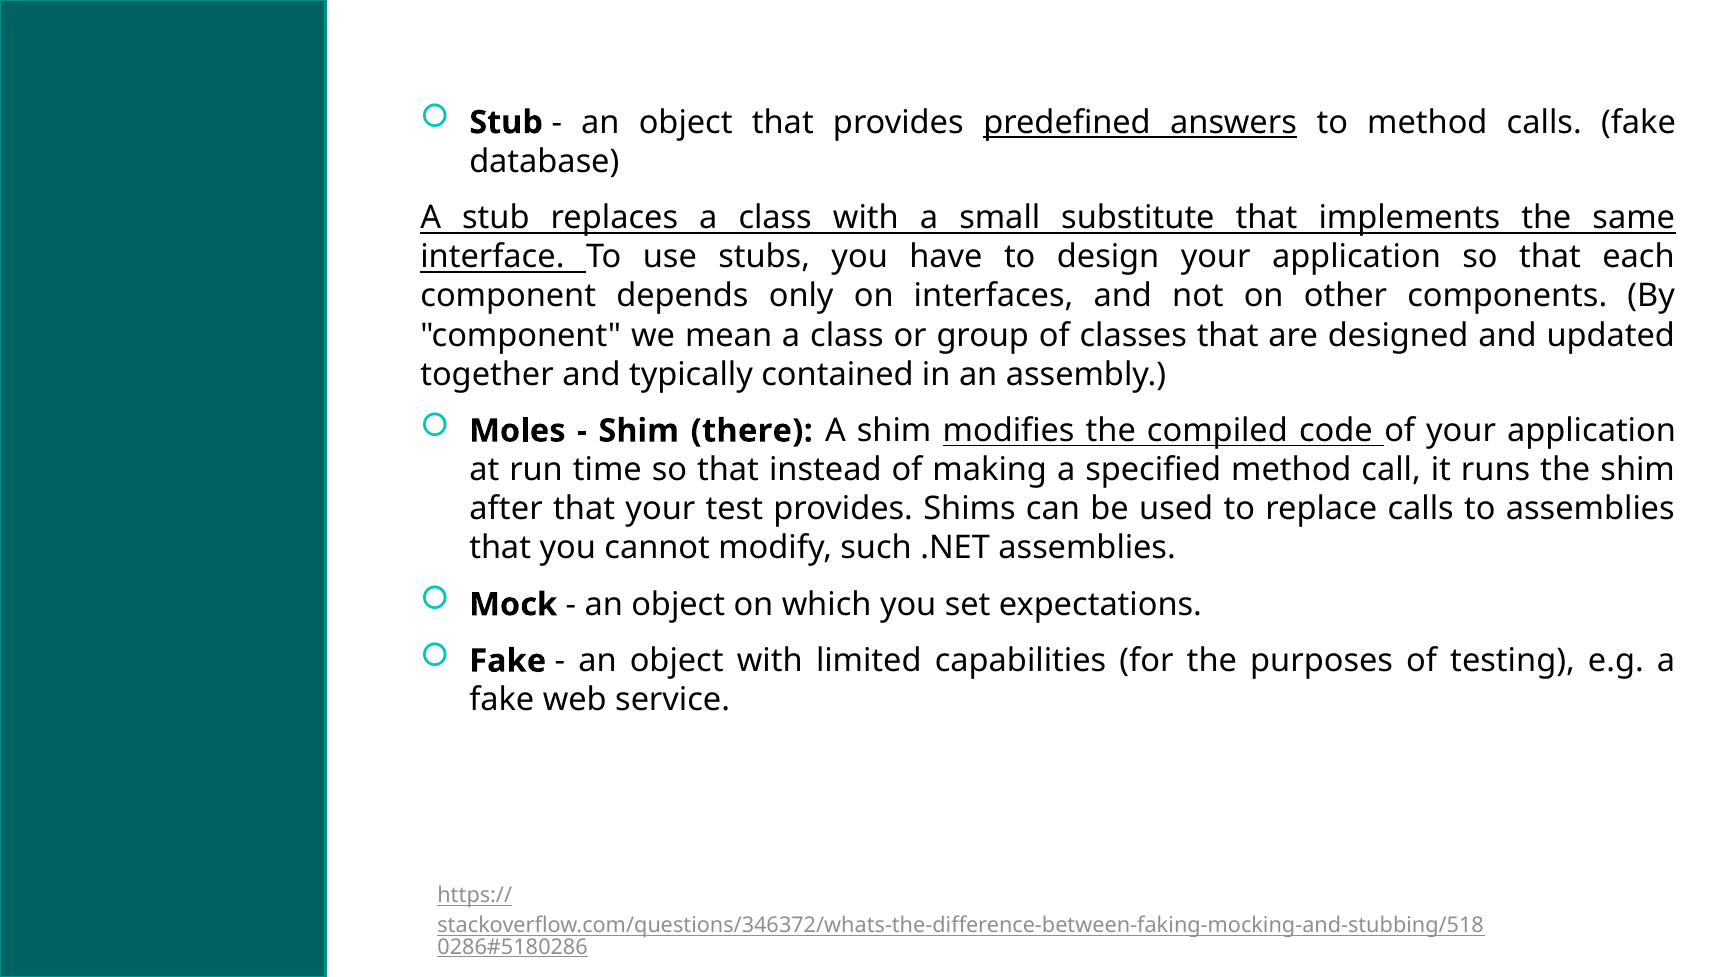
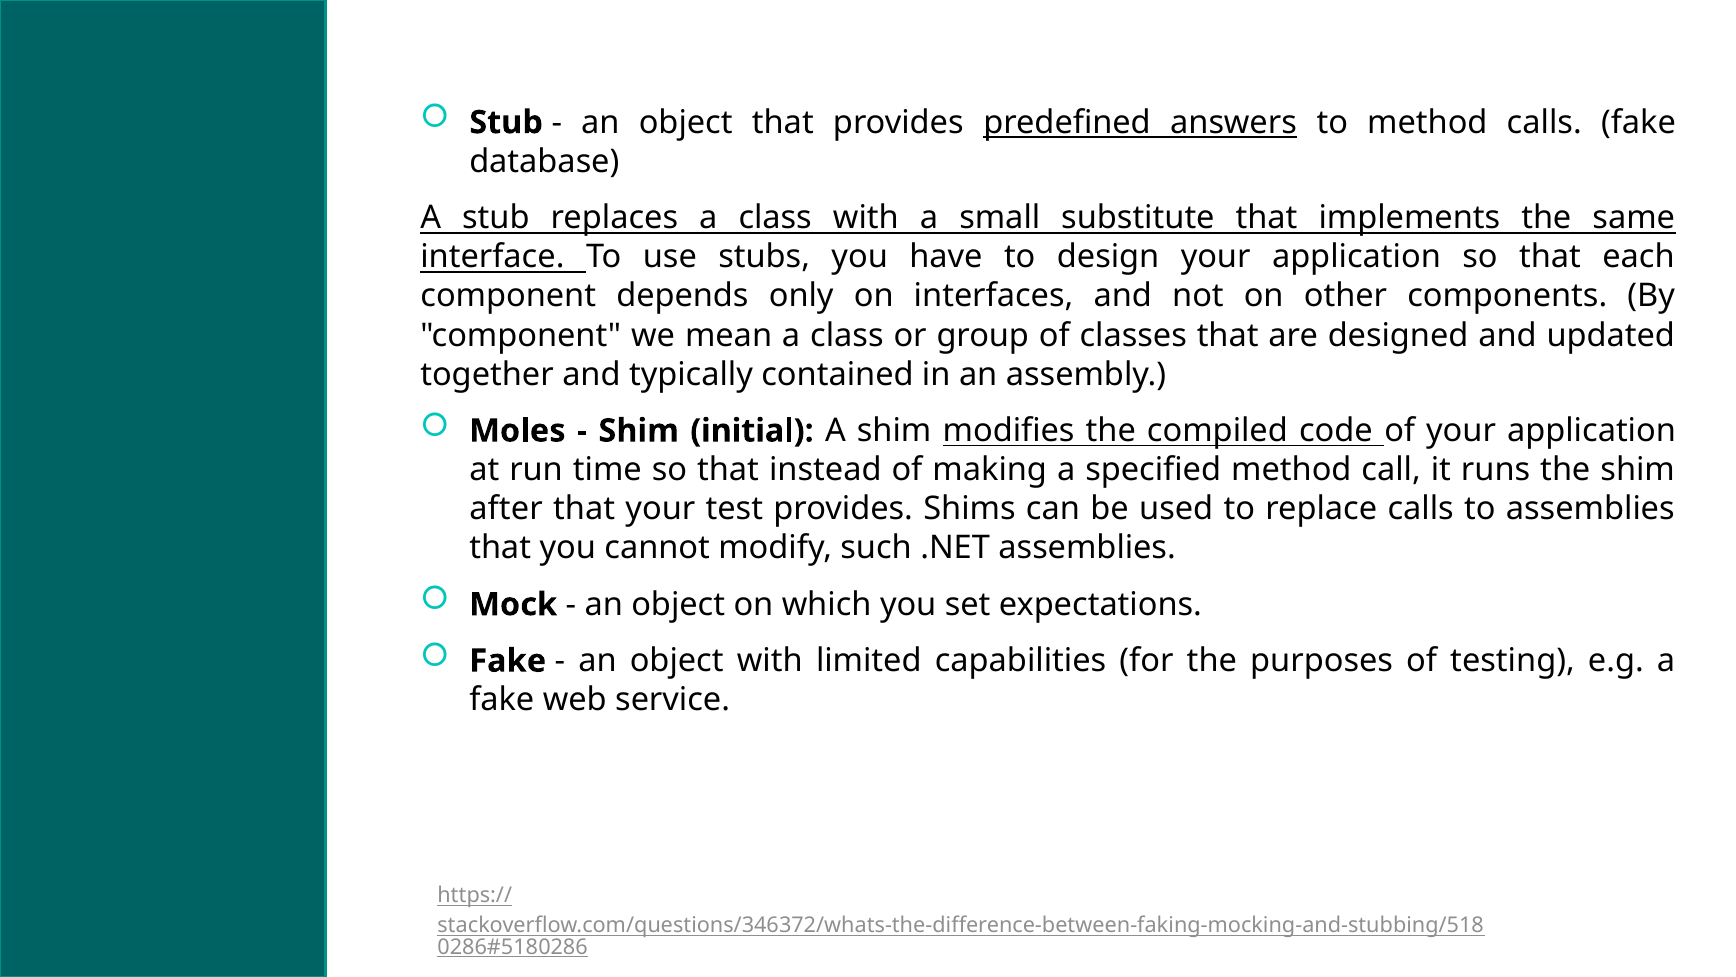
there: there -> initial (752, 431)
